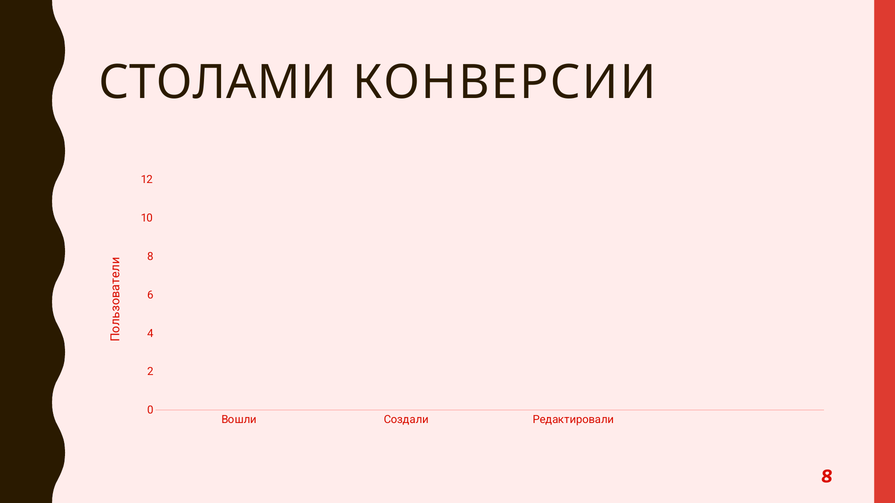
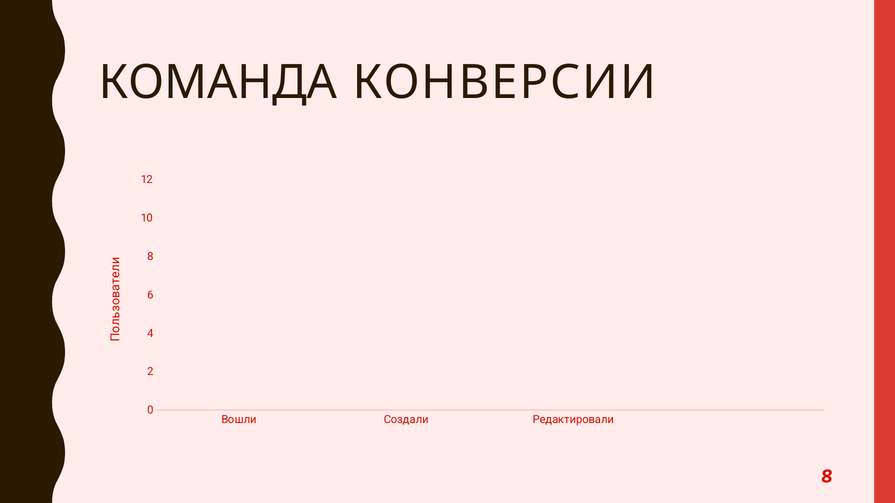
СТОЛАМИ: СТОЛАМИ -> КОМАНДА (218, 83)
